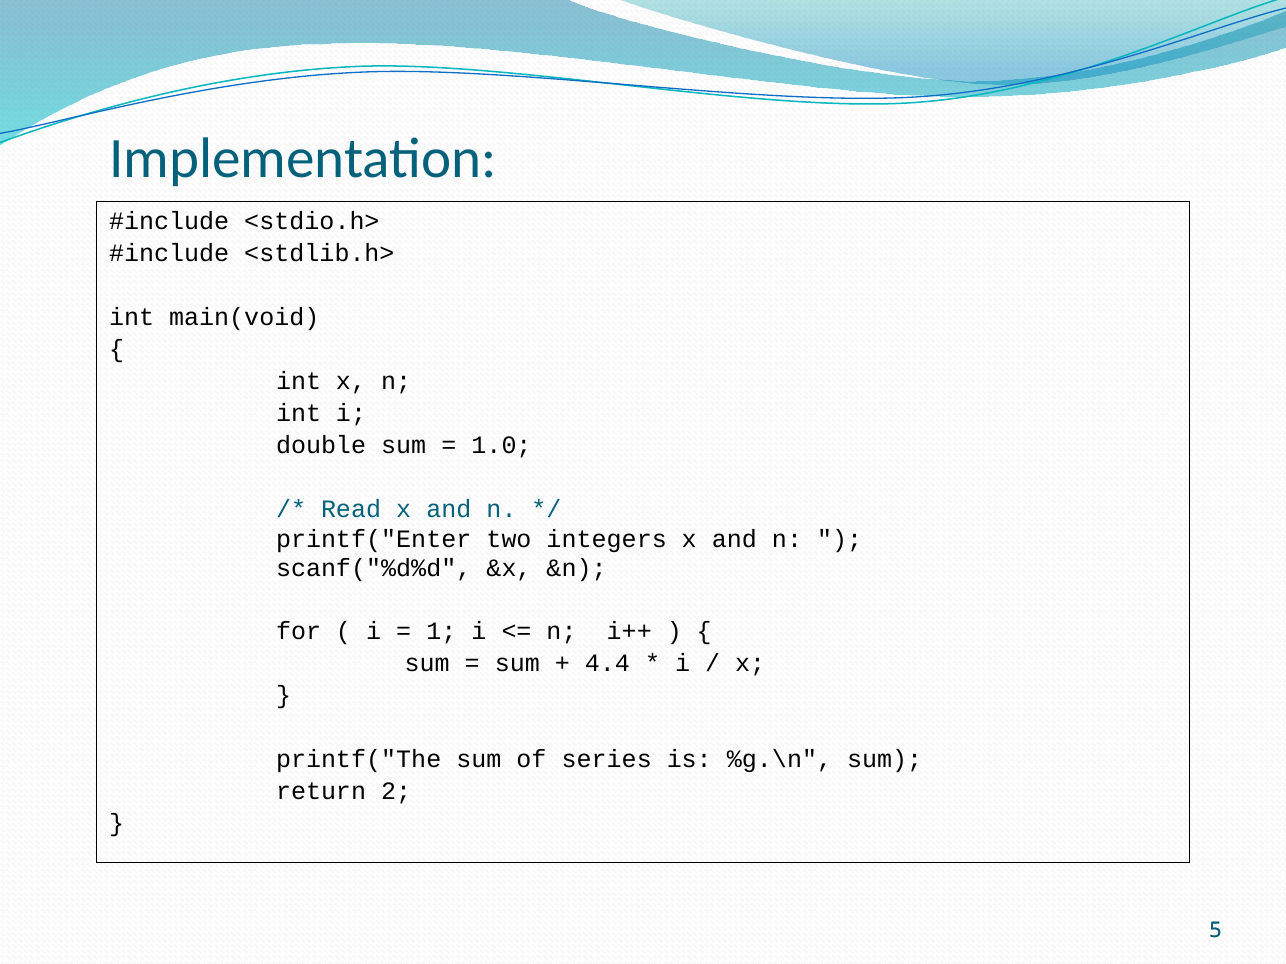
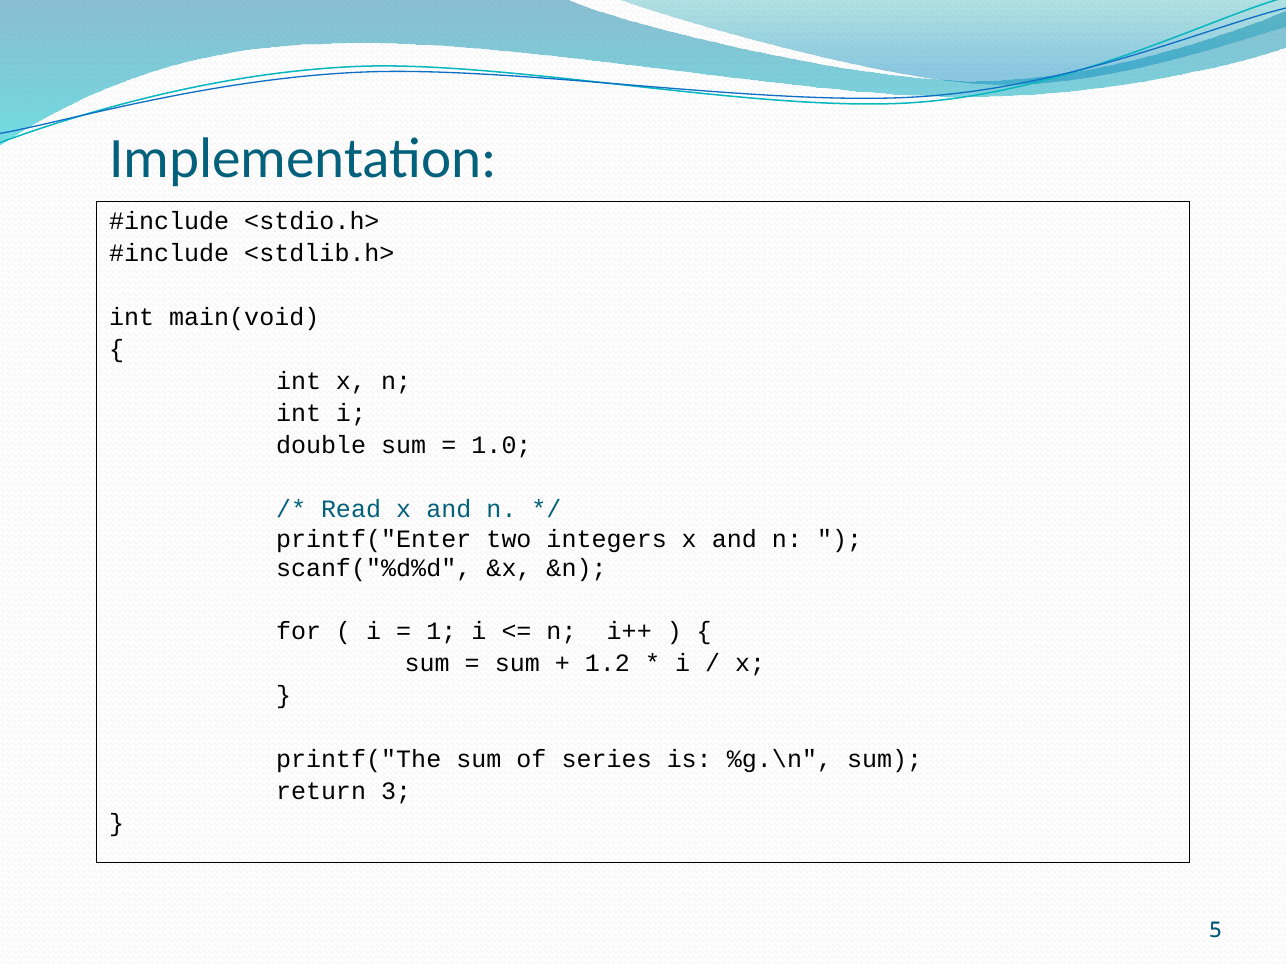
4.4: 4.4 -> 1.2 (607, 664)
2: 2 -> 3 (396, 792)
